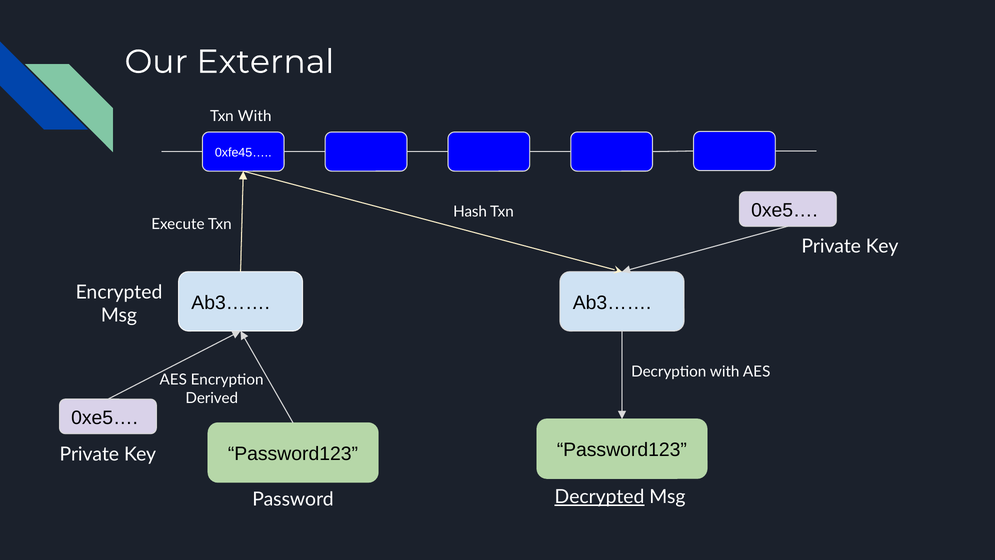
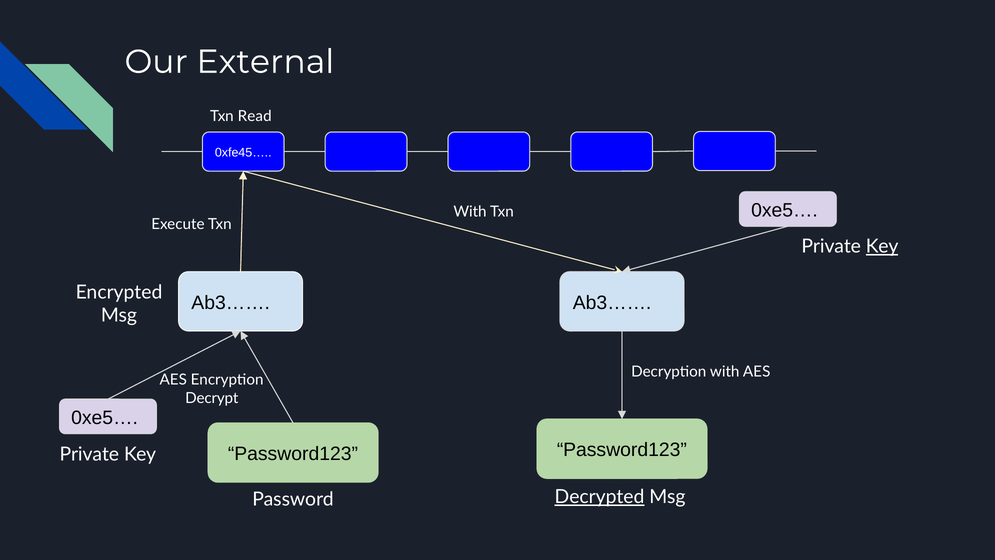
Txn With: With -> Read (255, 116)
Hash: Hash -> With (470, 212)
Key underline: none -> present (882, 246)
Derived: Derived -> Decrypt (212, 398)
